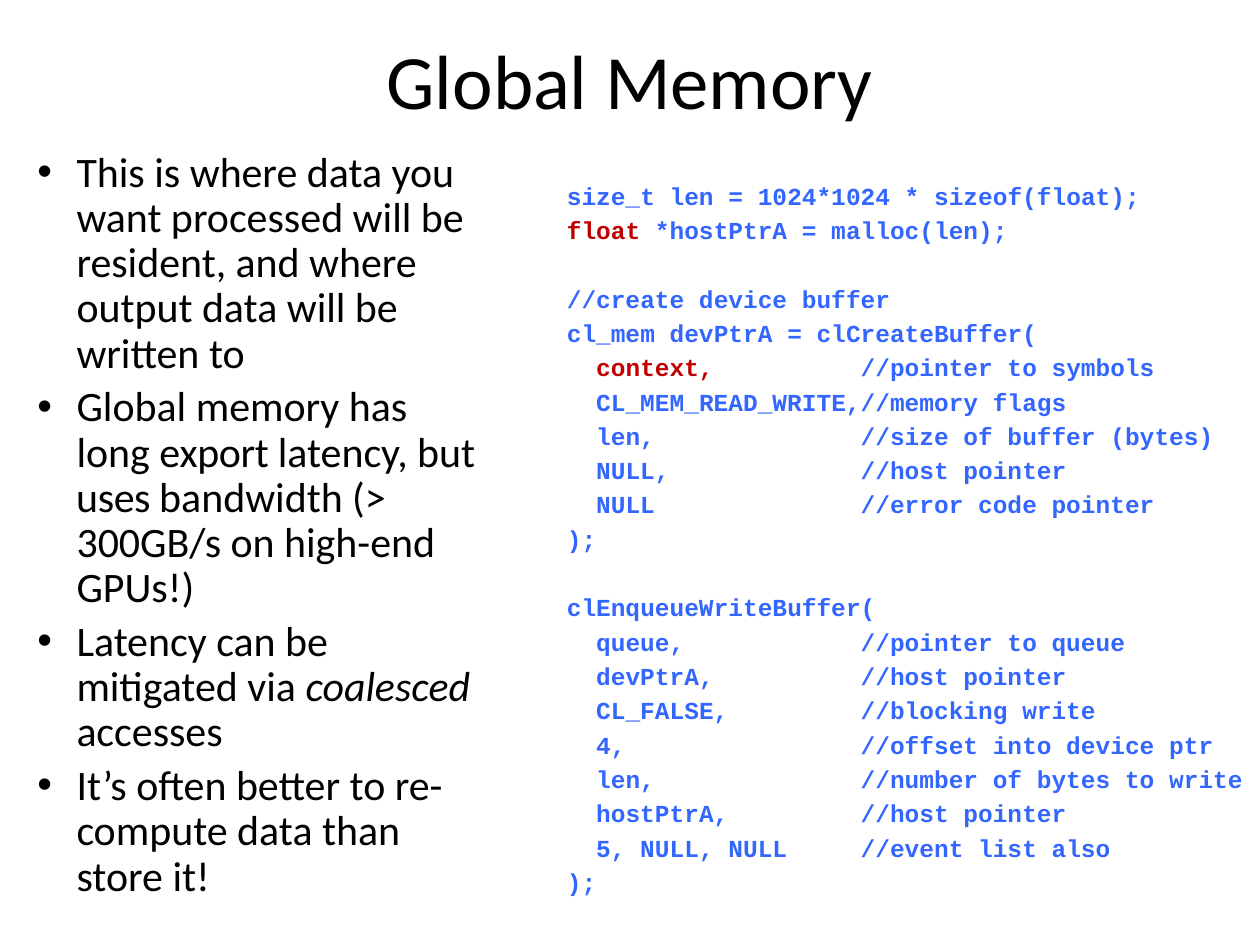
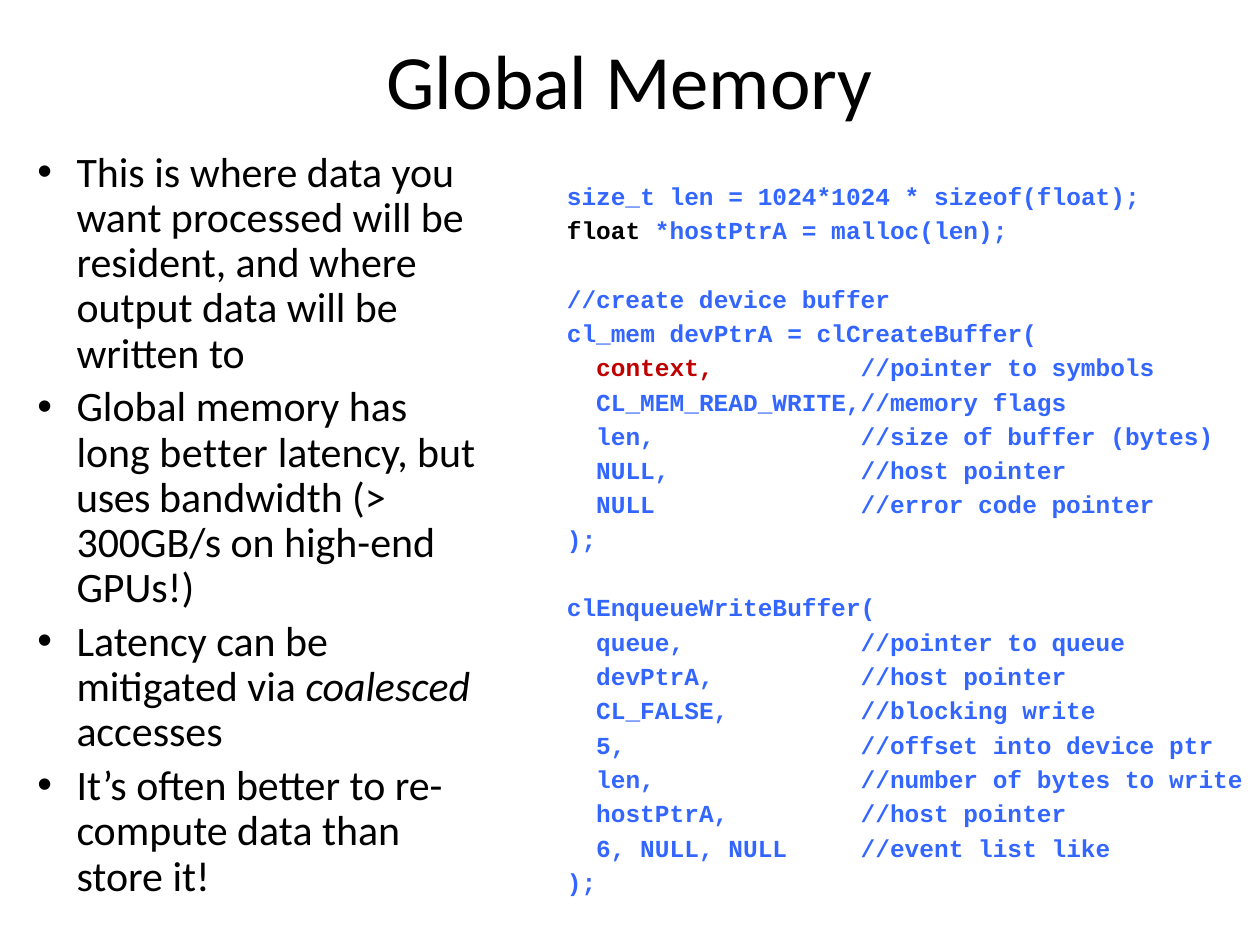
float colour: red -> black (604, 231)
long export: export -> better (214, 453)
4: 4 -> 5 (611, 746)
5: 5 -> 6 (611, 849)
also: also -> like (1081, 849)
